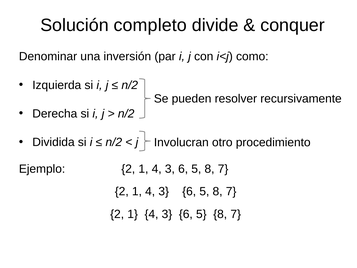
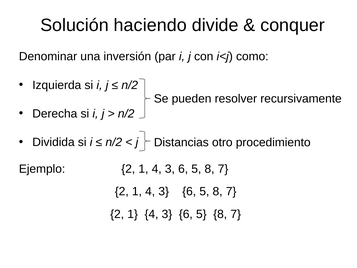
completo: completo -> haciendo (150, 25)
Involucran: Involucran -> Distancias (181, 142)
